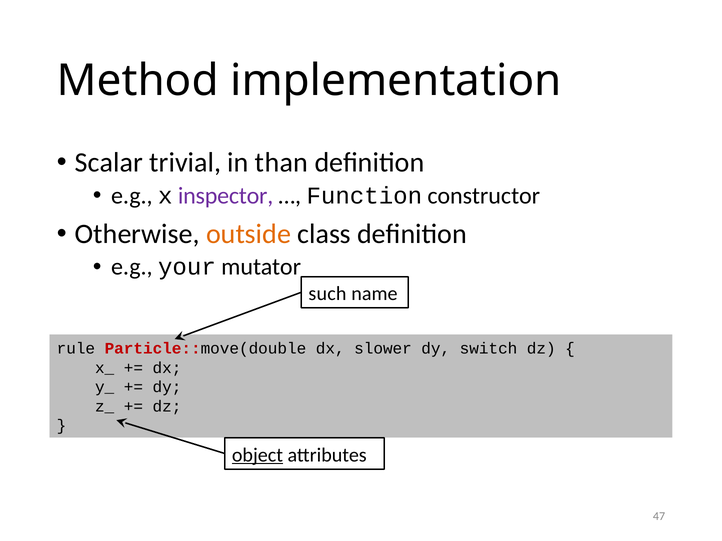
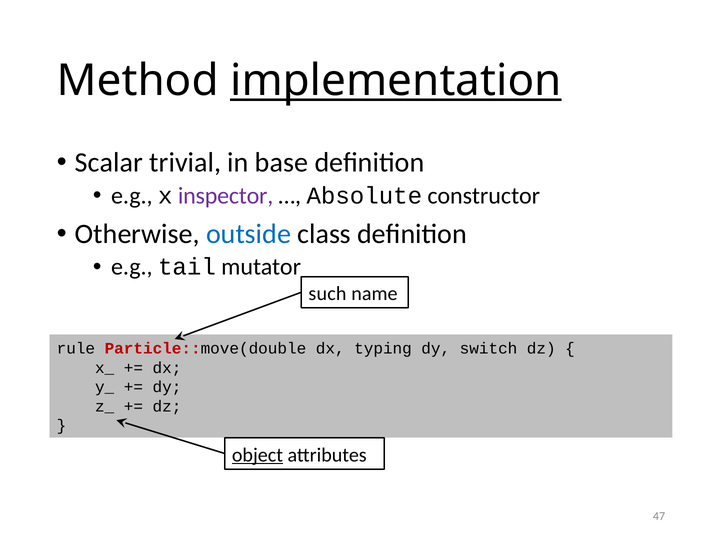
implementation underline: none -> present (396, 81)
than: than -> base (282, 163)
Function: Function -> Absolute (364, 196)
outside colour: orange -> blue (249, 234)
your: your -> tail (187, 267)
slower: slower -> typing (383, 349)
